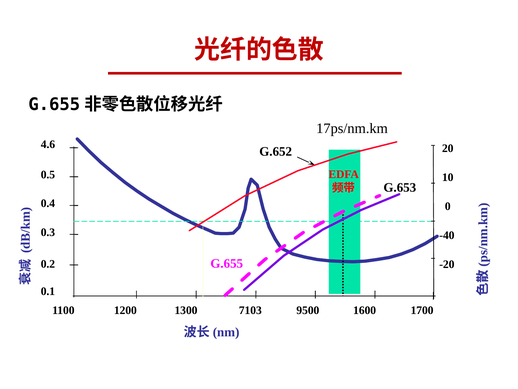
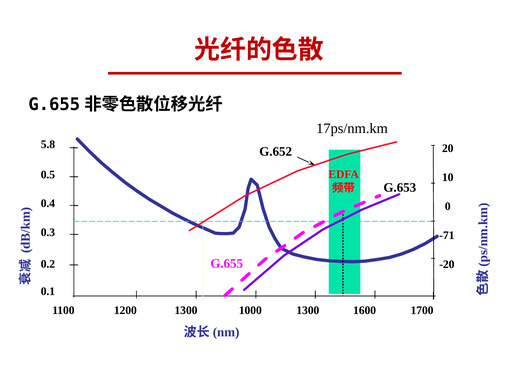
4.6: 4.6 -> 5.8 (48, 144)
-40: -40 -> -71 (447, 235)
7103: 7103 -> 1000 (250, 310)
1200 9500: 9500 -> 1300 (308, 310)
